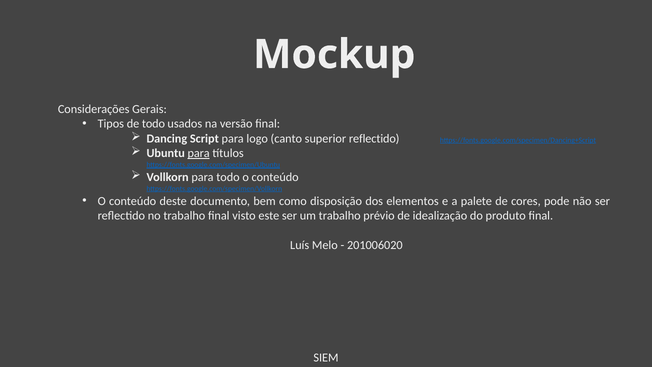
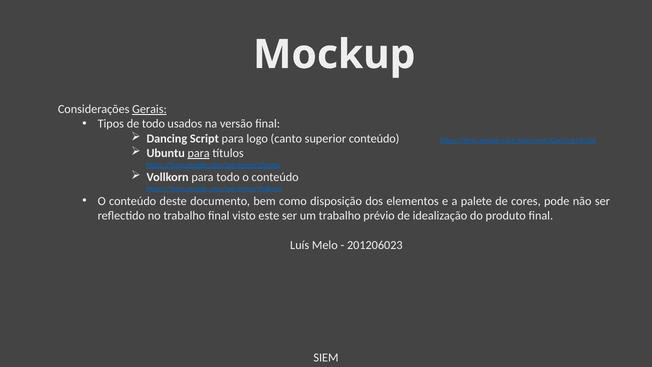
Gerais underline: none -> present (149, 109)
superior reflectido: reflectido -> conteúdo (374, 138)
201006020: 201006020 -> 201206023 (375, 245)
